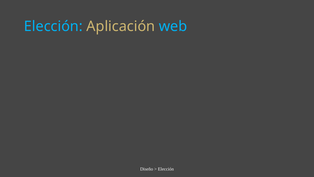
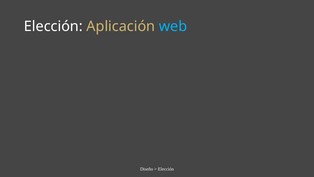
Elección colour: light blue -> white (53, 26)
